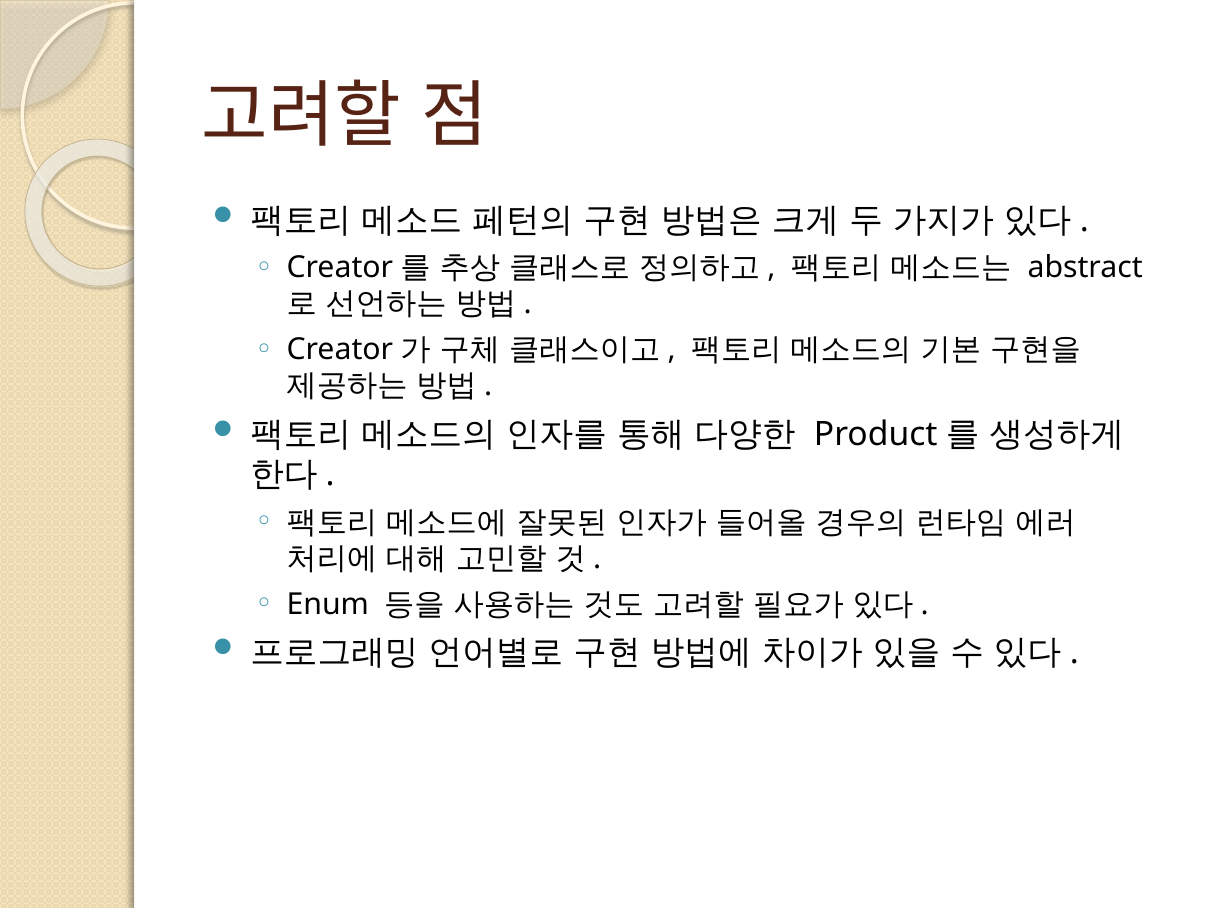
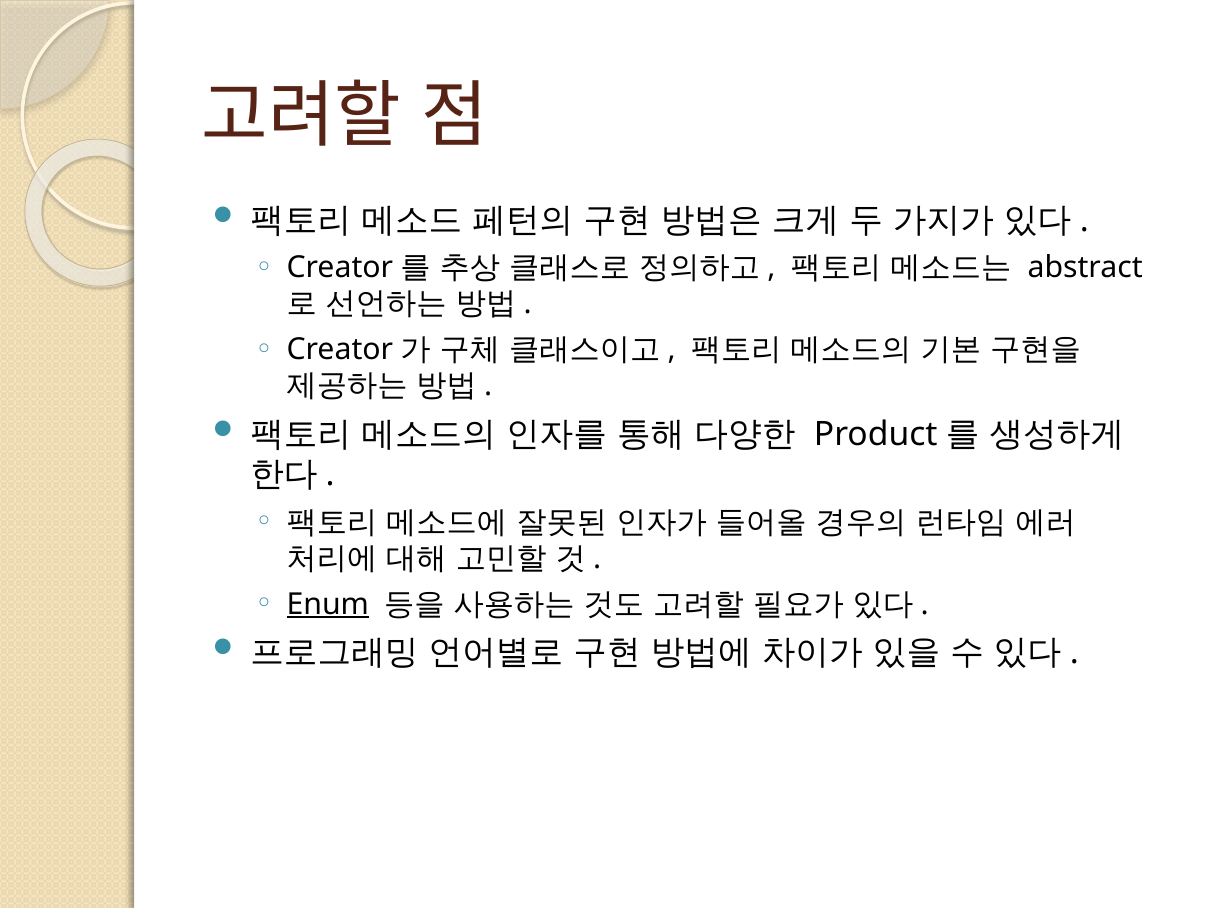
Enum underline: none -> present (328, 604)
